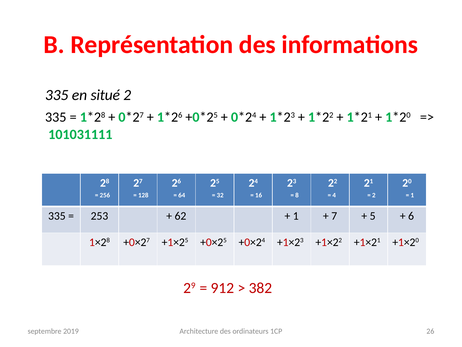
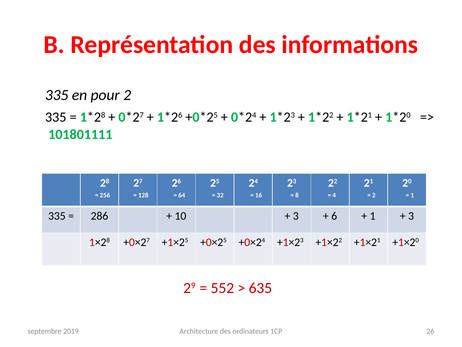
situé: situé -> pour (105, 95)
101031111: 101031111 -> 101801111 (80, 134)
253: 253 -> 286 (99, 216)
62: 62 -> 10 (180, 216)
1: 1 -> 3 (296, 216)
7: 7 -> 6 (334, 216)
5: 5 -> 1 (373, 216)
6: 6 -> 3 (411, 216)
912: 912 -> 552 (222, 288)
382: 382 -> 635 (260, 288)
